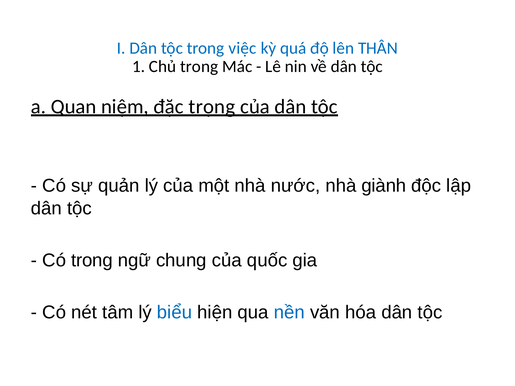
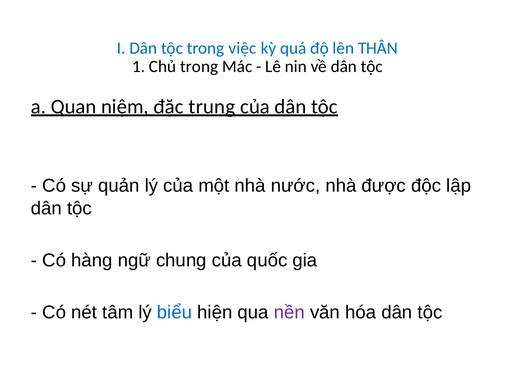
trọng: trọng -> trung (212, 107)
giành: giành -> được (384, 186)
Có trong: trong -> hàng (92, 260)
nền colour: blue -> purple (289, 313)
